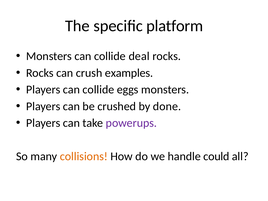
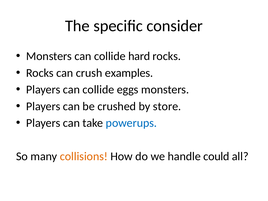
platform: platform -> consider (175, 26)
deal: deal -> hard (139, 56)
done: done -> store (167, 106)
powerups colour: purple -> blue (131, 123)
